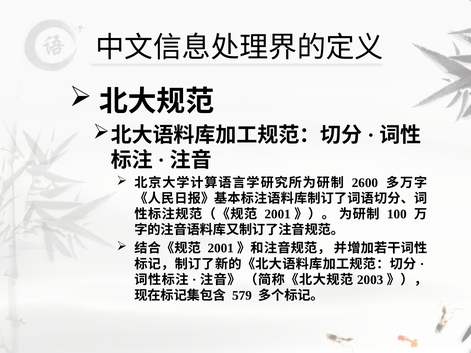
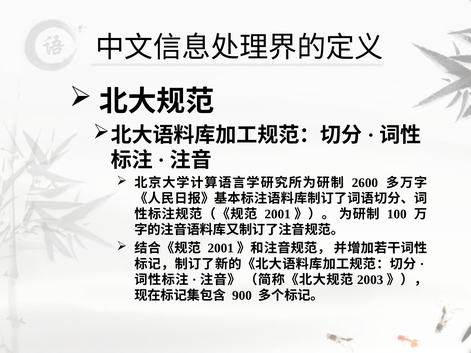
579: 579 -> 900 (242, 296)
